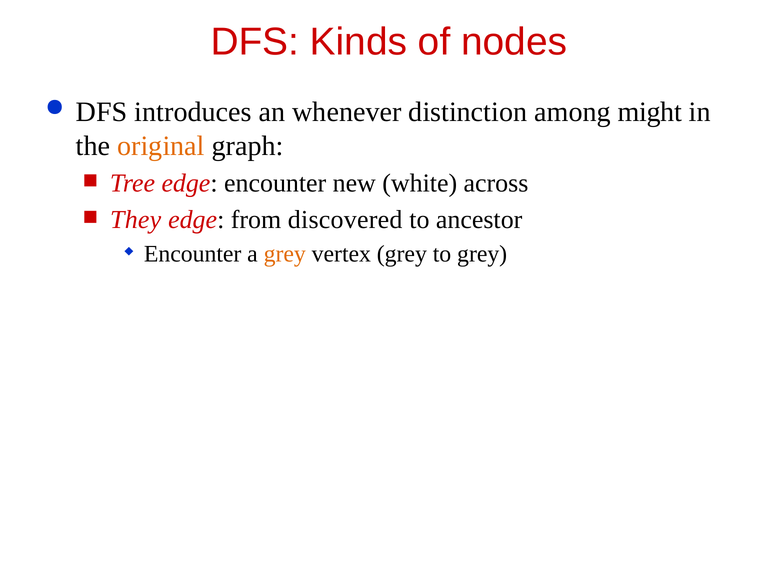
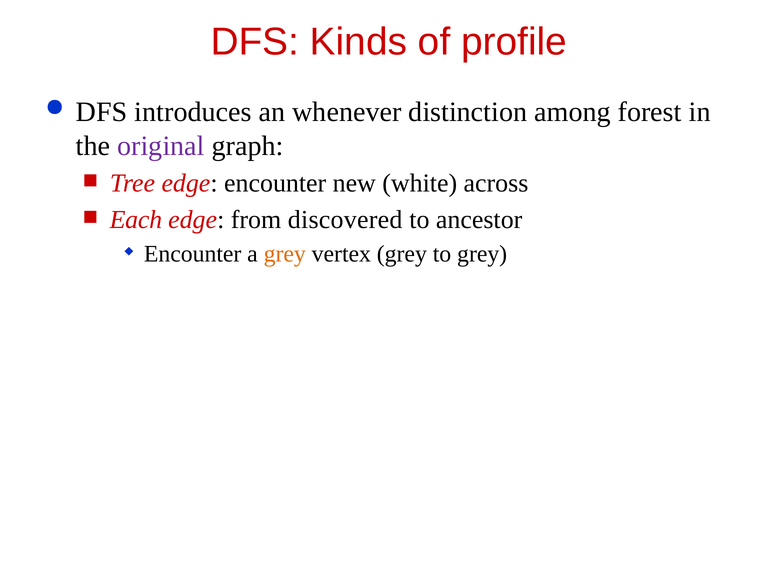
nodes: nodes -> profile (514, 42)
might: might -> forest (650, 112)
original colour: orange -> purple (161, 146)
They: They -> Each (136, 220)
